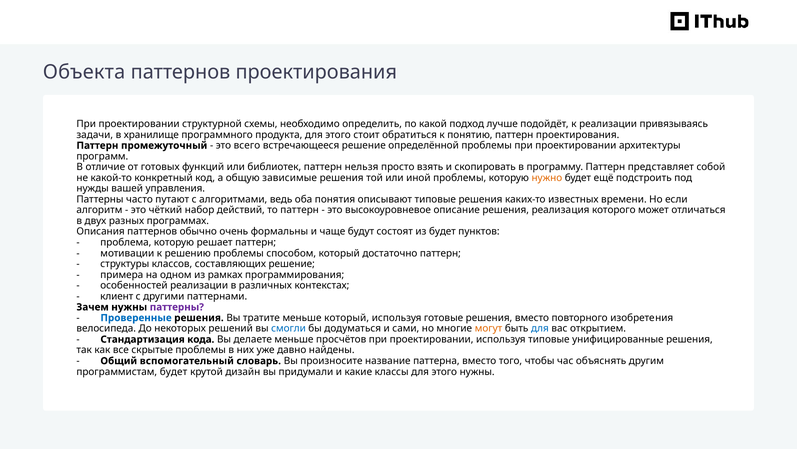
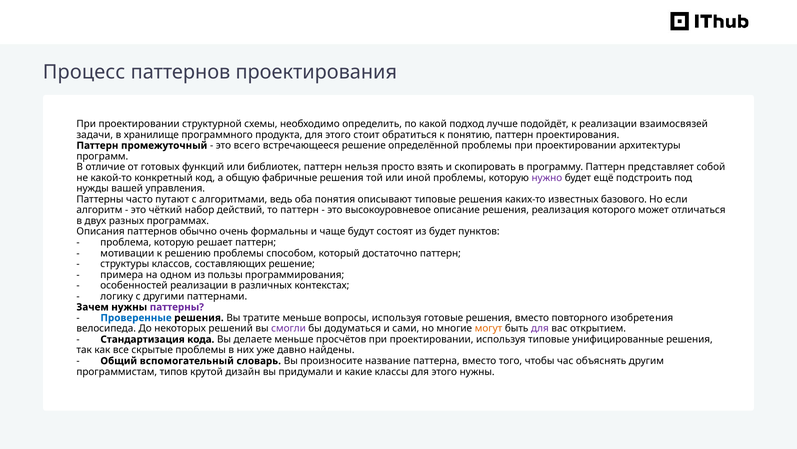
Объекта: Объекта -> Процесс (84, 72)
привязываясь: привязываясь -> взаимосвязей (674, 124)
зависимые: зависимые -> фабричные (290, 178)
нужно colour: orange -> purple (547, 178)
времени: времени -> базового (624, 199)
рамках: рамках -> пользы (225, 274)
клиент: клиент -> логику (117, 296)
меньше который: который -> вопросы (347, 317)
смогли colour: blue -> purple (289, 328)
для colour: blue -> purple (540, 328)
программистам будет: будет -> типов (174, 371)
